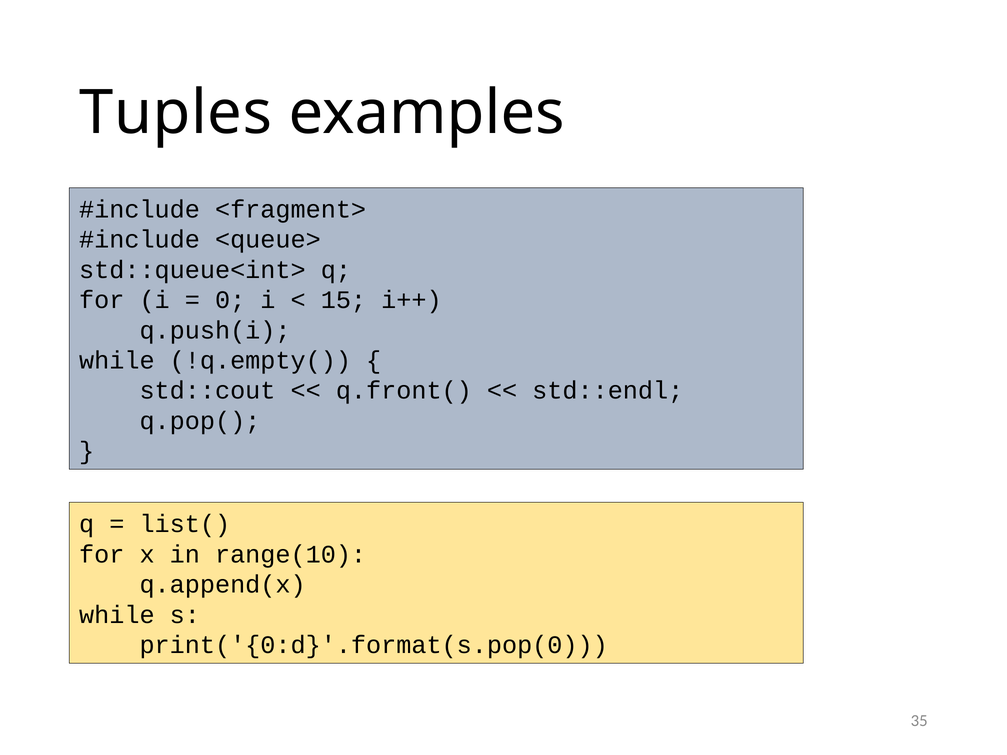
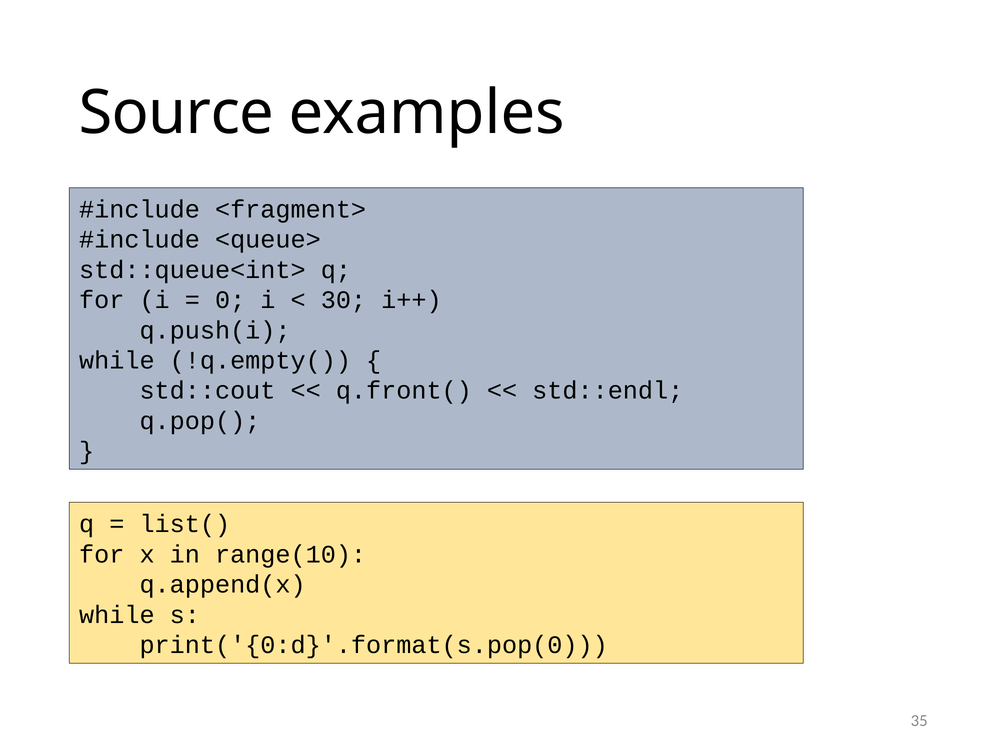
Tuples: Tuples -> Source (176, 113)
15: 15 -> 30 (343, 300)
